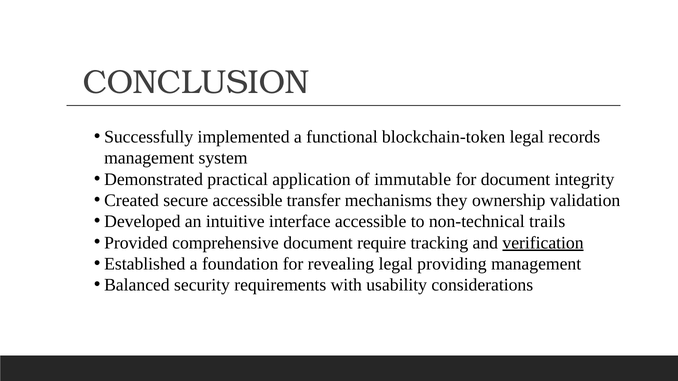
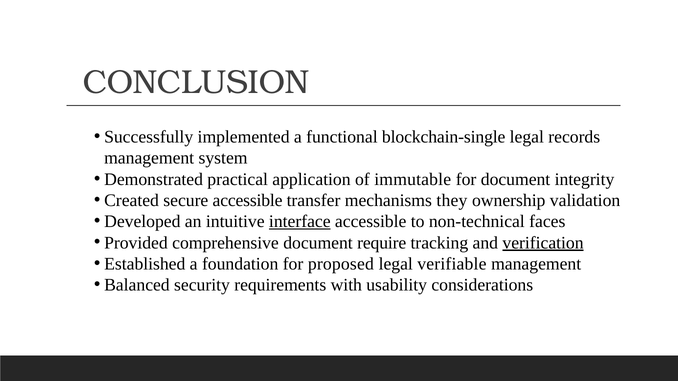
blockchain-token: blockchain-token -> blockchain-single (444, 137)
interface underline: none -> present (300, 222)
trails: trails -> faces (547, 222)
revealing: revealing -> proposed (341, 264)
providing: providing -> verifiable (452, 264)
